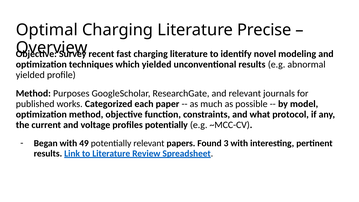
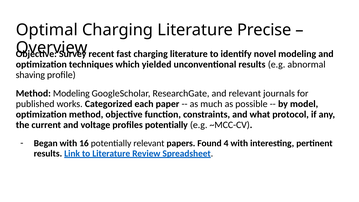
yielded: yielded -> shaving (30, 75)
Method Purposes: Purposes -> Modeling (71, 93)
49: 49 -> 16 (84, 143)
3: 3 -> 4 (226, 143)
